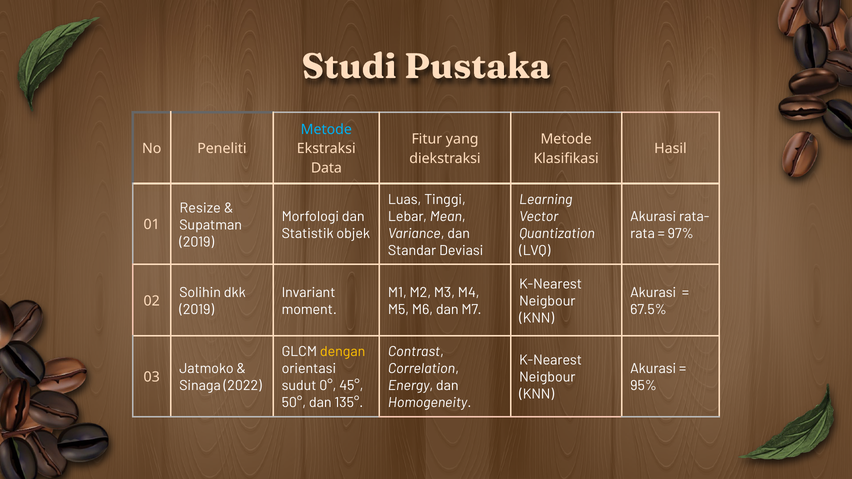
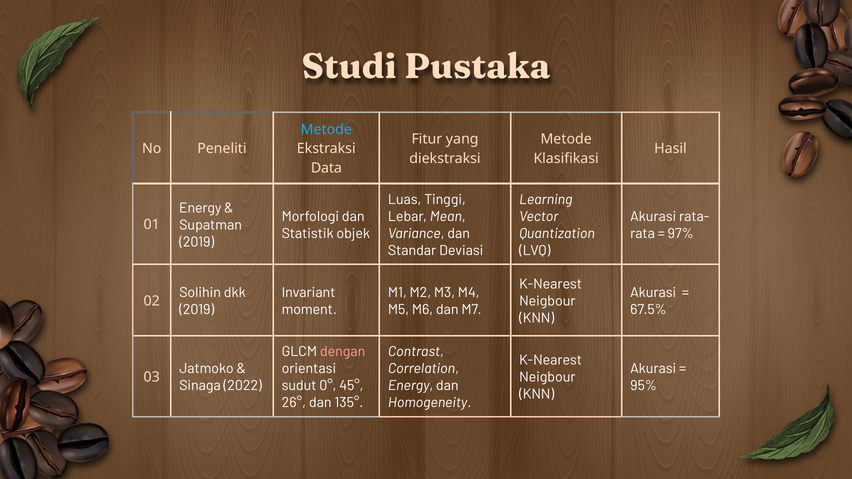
Resize: Resize -> Energy (200, 208)
dengan colour: yellow -> pink (343, 352)
50°: 50° -> 26° (294, 403)
